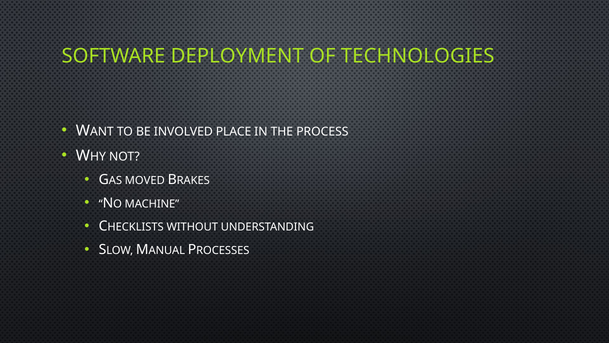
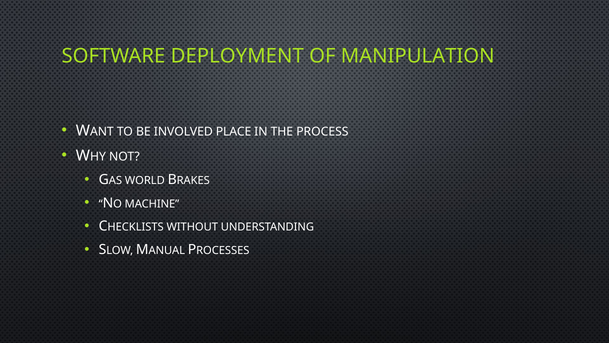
TECHNOLOGIES: TECHNOLOGIES -> MANIPULATION (418, 56)
MOVED: MOVED -> WORLD (145, 180)
